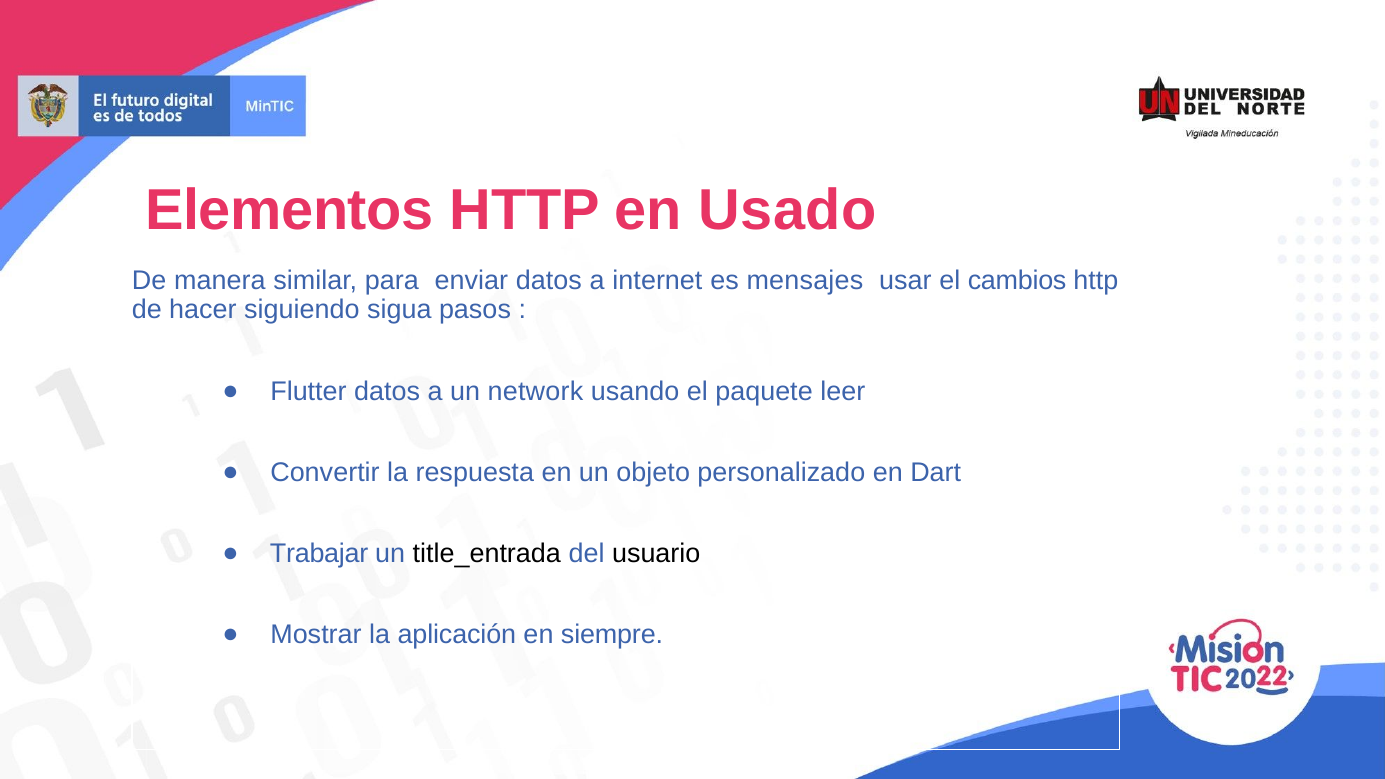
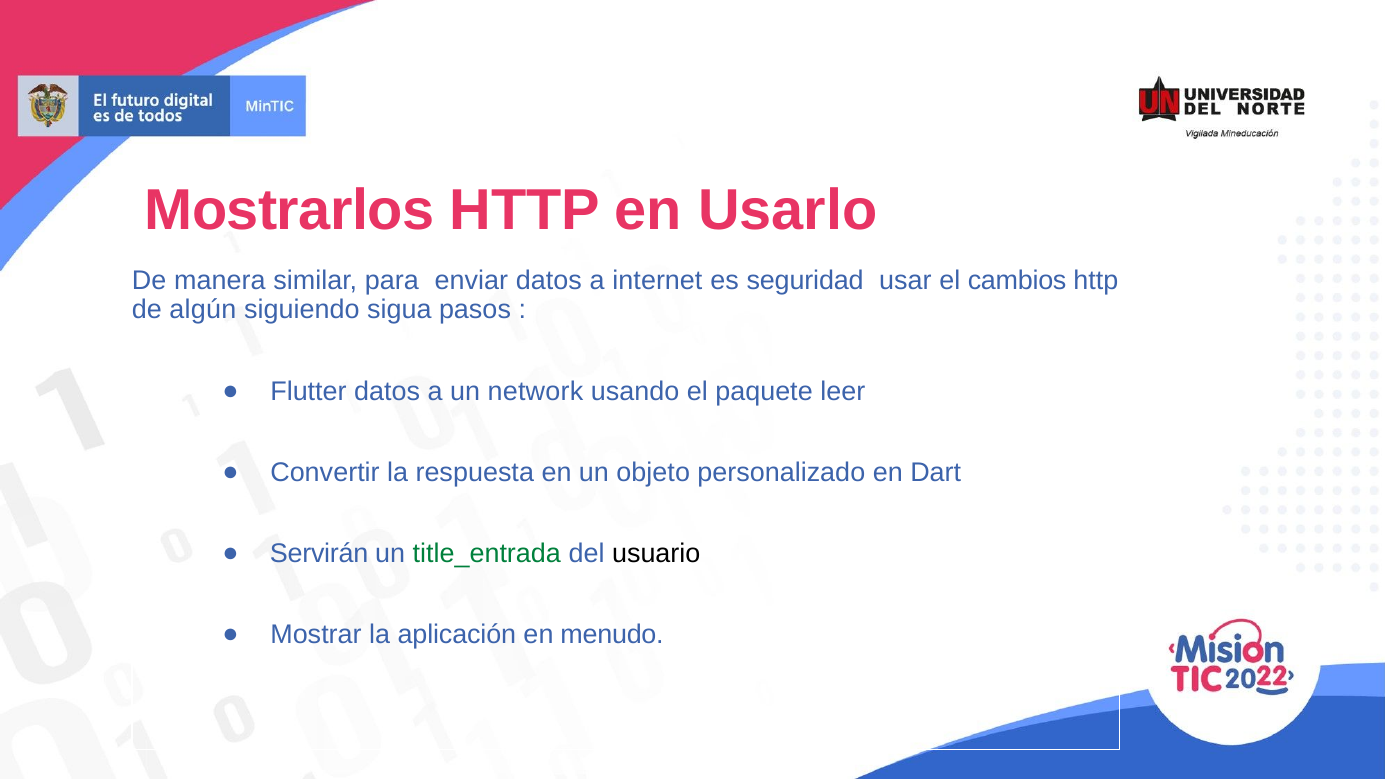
Elementos: Elementos -> Mostrarlos (290, 210)
Usado: Usado -> Usarlo (788, 210)
mensajes: mensajes -> seguridad (805, 281)
hacer: hacer -> algún (203, 310)
Trabajar: Trabajar -> Servirán (319, 554)
title_entrada colour: black -> green (487, 554)
siempre: siempre -> menudo (612, 635)
